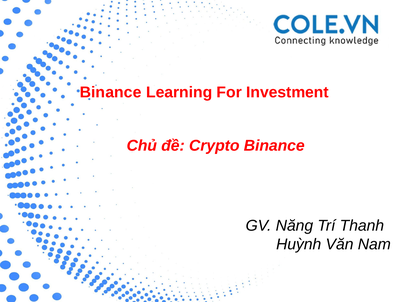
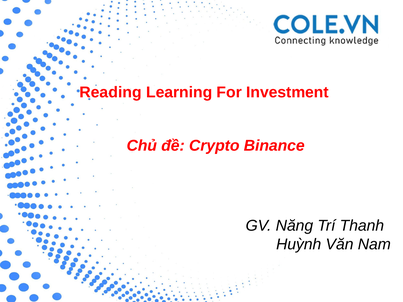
Binance: Binance -> Reading (111, 92)
